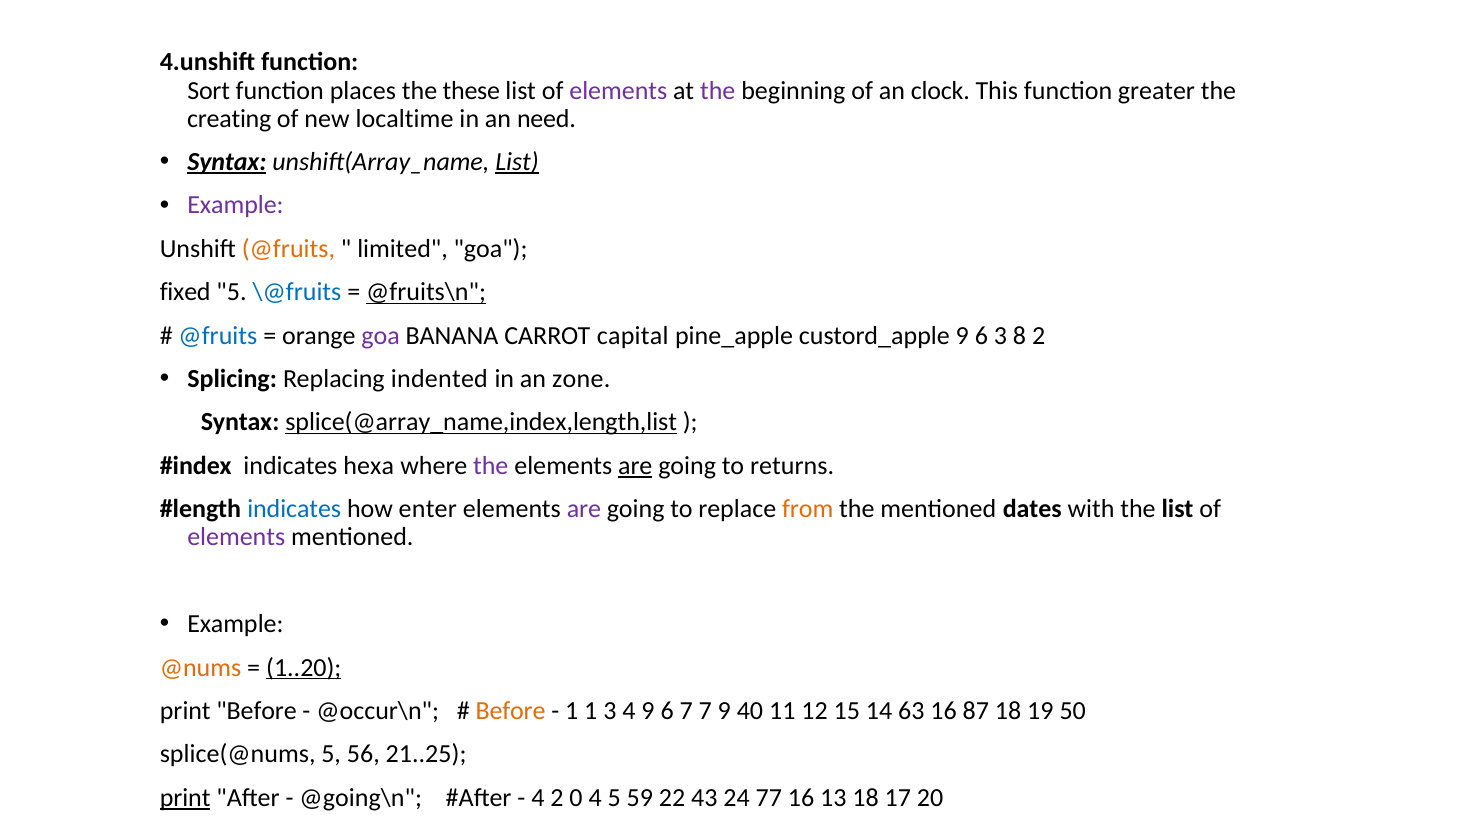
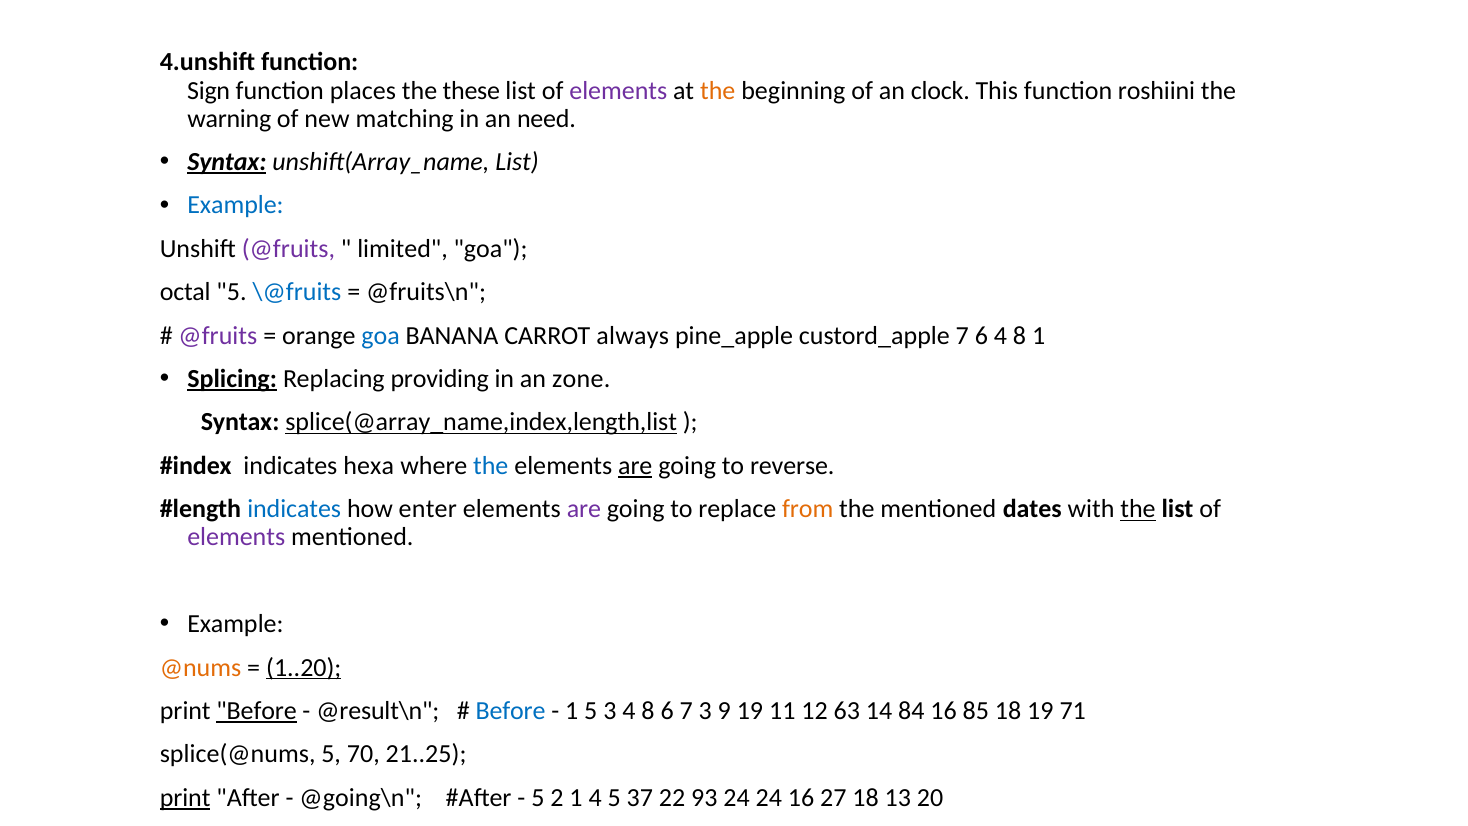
Sort: Sort -> Sign (209, 90)
the colour: purple -> orange (718, 90)
greater: greater -> roshiini (1157, 90)
creating: creating -> warning (229, 119)
localtime: localtime -> matching (405, 119)
List underline: present -> none (517, 162)
Example colour: purple -> blue (235, 205)
@fruits colour: orange -> purple (288, 249)
fixed: fixed -> octal (185, 292)
@fruits\n underline: present -> none (426, 292)
@fruits colour: blue -> purple (218, 335)
goa colour: purple -> blue (381, 335)
capital: capital -> always (633, 335)
custord_apple 9: 9 -> 7 (962, 335)
6 3: 3 -> 4 (1000, 335)
8 2: 2 -> 1 (1039, 335)
Splicing underline: none -> present (232, 379)
indented: indented -> providing (440, 379)
the colour: purple -> blue (491, 466)
returns: returns -> reverse (792, 466)
the underline: none -> present (1138, 509)
Before underline: none -> present (257, 711)
@occur\n: @occur\n -> @result\n (378, 711)
Before colour: orange -> blue (511, 711)
1 1: 1 -> 5 (591, 711)
3 4 9: 9 -> 8 (648, 711)
7 7: 7 -> 3 (705, 711)
9 40: 40 -> 19 (750, 711)
15: 15 -> 63 (847, 711)
63: 63 -> 84 (911, 711)
87: 87 -> 85 (976, 711)
50: 50 -> 71 (1073, 711)
56: 56 -> 70 (363, 754)
4: 4 -> 5 (538, 797)
2 0: 0 -> 1 (576, 797)
59: 59 -> 37 (640, 797)
43: 43 -> 93 (704, 797)
24 77: 77 -> 24 (769, 797)
13: 13 -> 27 (833, 797)
17: 17 -> 13 (898, 797)
